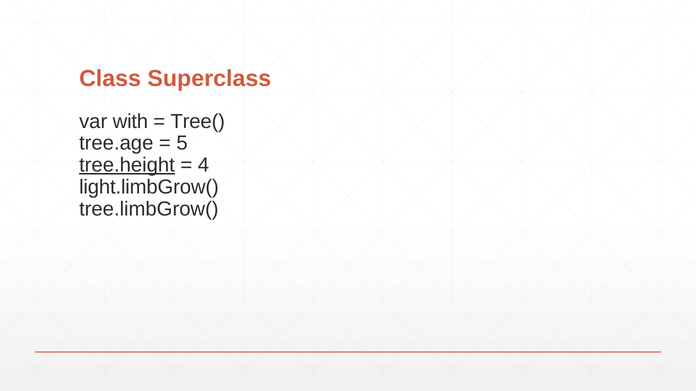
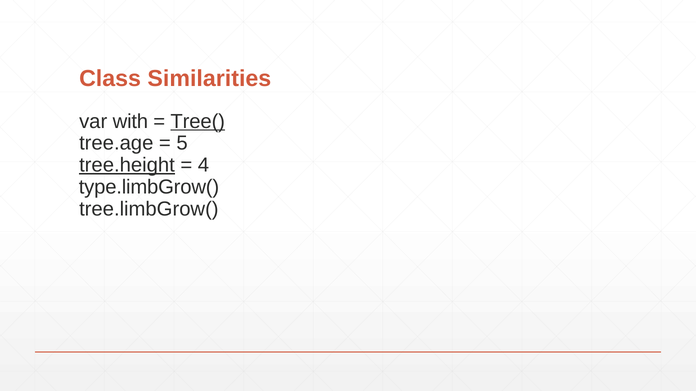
Superclass: Superclass -> Similarities (209, 79)
Tree( underline: none -> present (198, 121)
light.limbGrow(: light.limbGrow( -> type.limbGrow( (149, 187)
